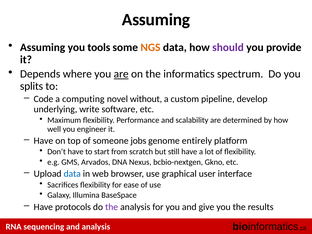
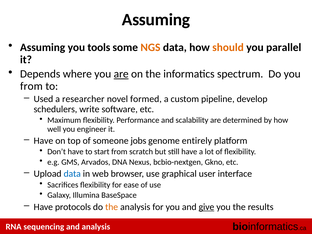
should colour: purple -> orange (228, 47)
provide: provide -> parallel (284, 47)
splits: splits -> from (31, 86)
Code: Code -> Used (43, 99)
computing: computing -> researcher (83, 99)
without: without -> formed (146, 99)
underlying: underlying -> schedulers (55, 109)
the colour: purple -> orange (112, 207)
give underline: none -> present (206, 207)
